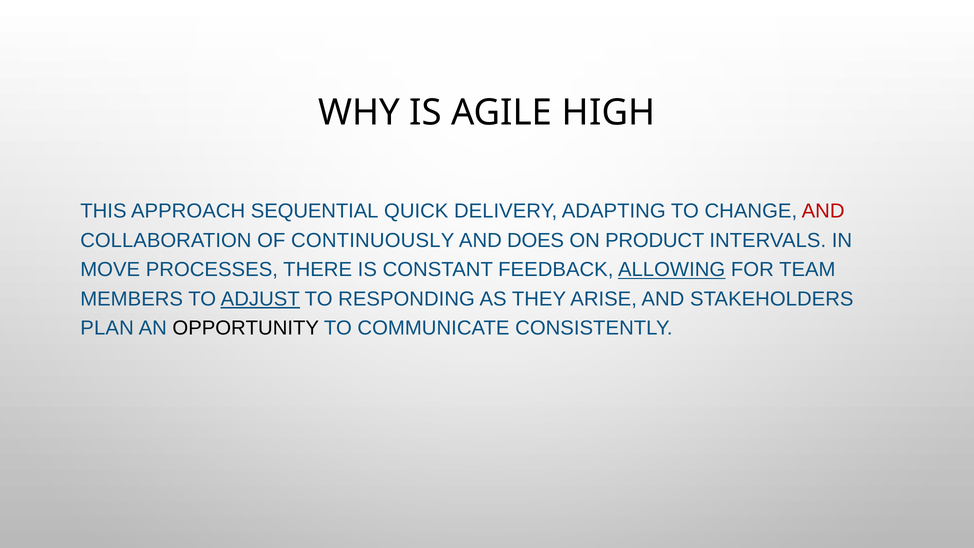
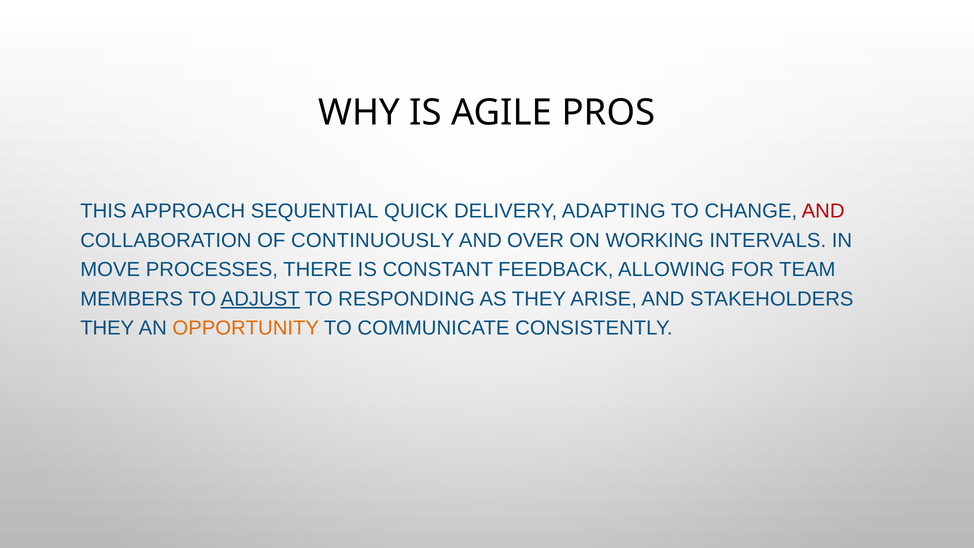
HIGH: HIGH -> PROS (609, 113)
DOES: DOES -> OVER (536, 240)
PRODUCT: PRODUCT -> WORKING (655, 240)
ALLOWING underline: present -> none (672, 270)
PLAN: PLAN -> THEY (107, 328)
OPPORTUNITY colour: black -> orange (246, 328)
